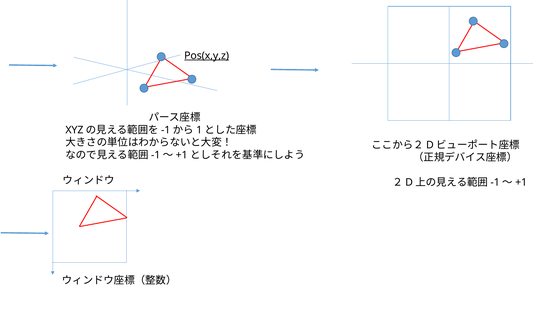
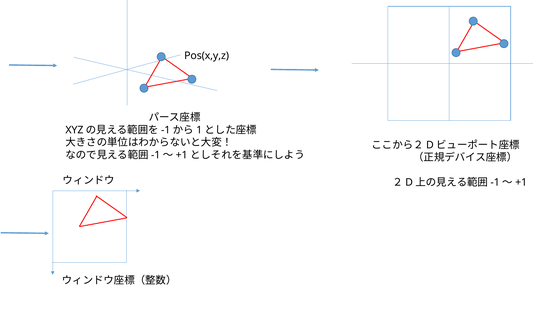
Pos(x,y,z underline: present -> none (207, 56)
